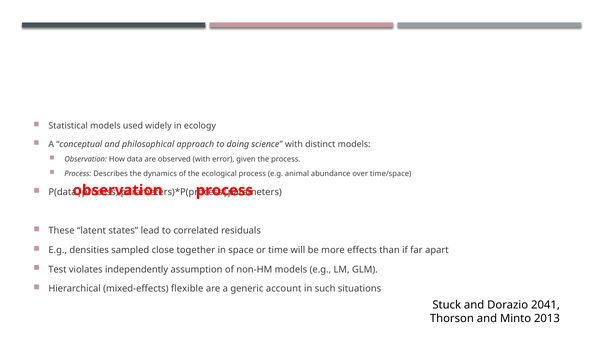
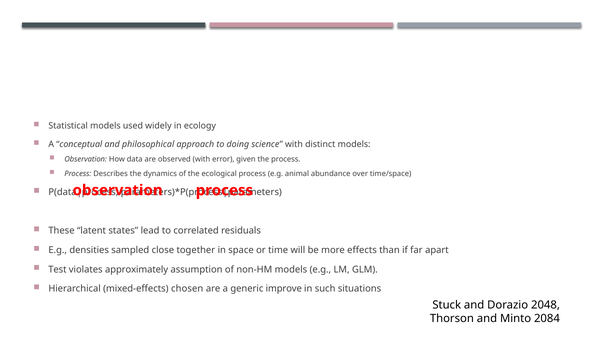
independently: independently -> approximately (137, 270)
flexible: flexible -> chosen (187, 289)
account: account -> improve (284, 289)
2041: 2041 -> 2048 (545, 305)
2013: 2013 -> 2084 (547, 319)
